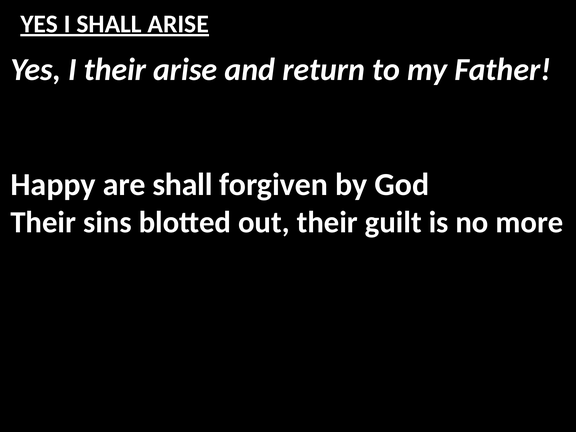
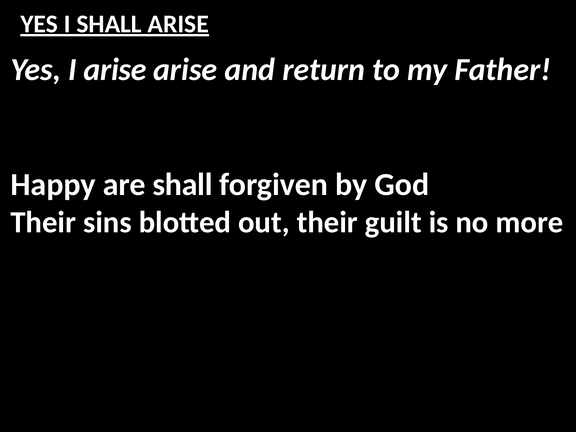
I their: their -> arise (115, 69)
